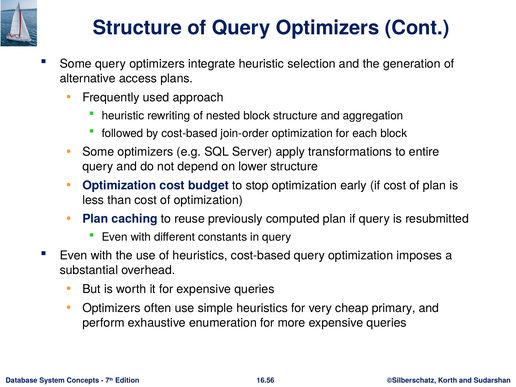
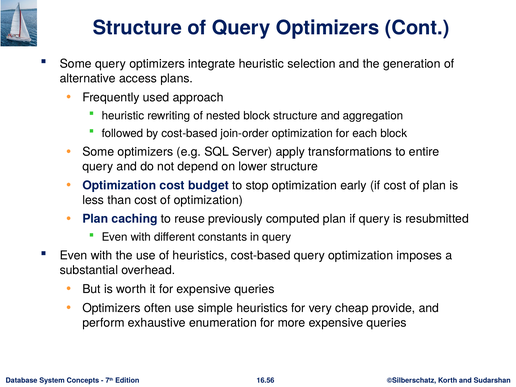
primary: primary -> provide (394, 308)
